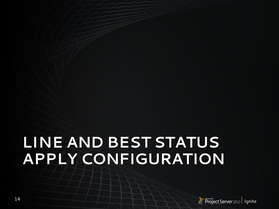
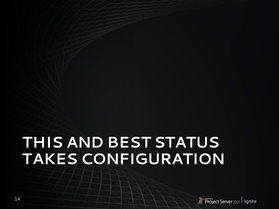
LINE: LINE -> THIS (43, 143)
APPLY: APPLY -> TAKES (50, 159)
